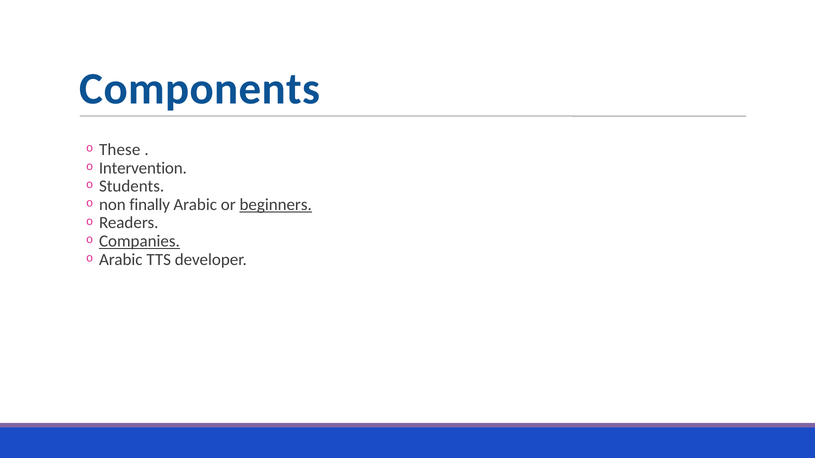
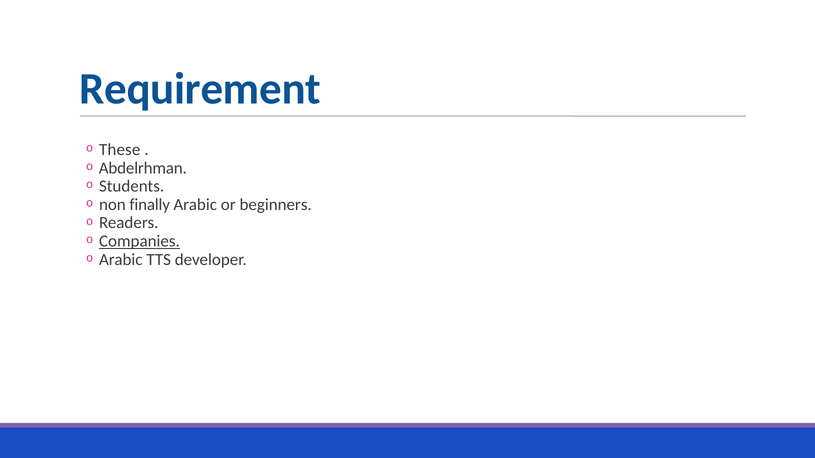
Components: Components -> Requirement (200, 89)
Intervention: Intervention -> Abdelrhman (143, 168)
beginners underline: present -> none (276, 205)
